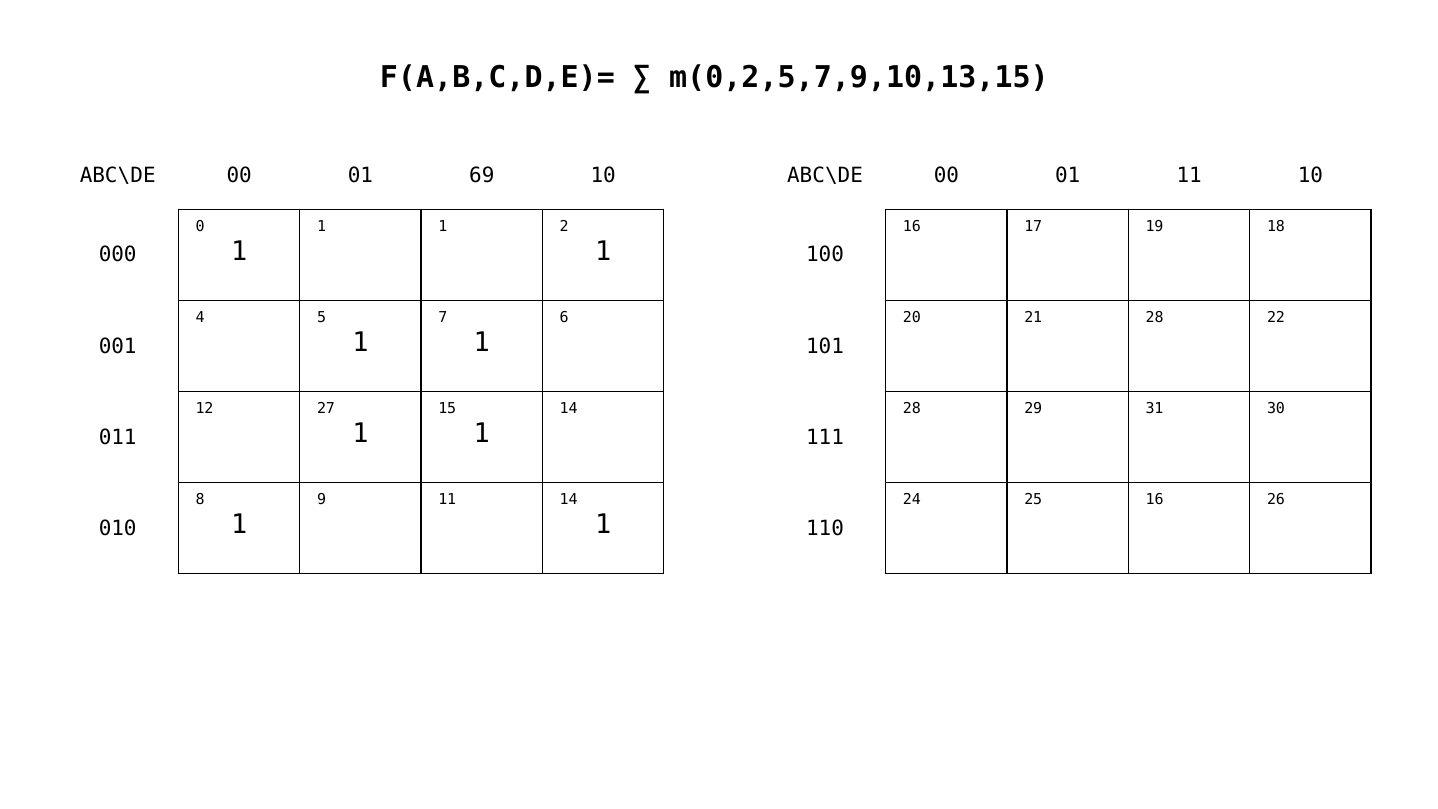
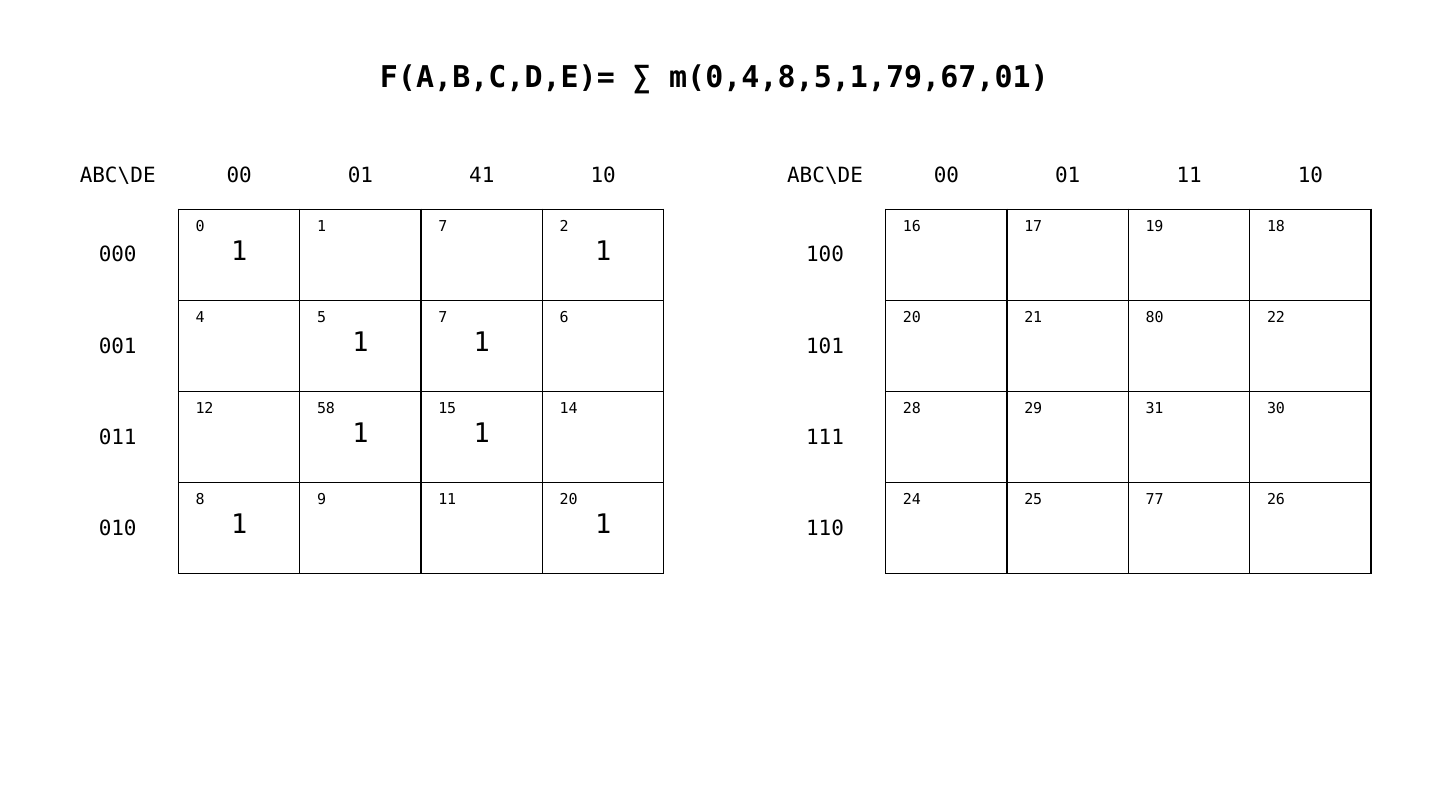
m(0,2,5,7,9,10,13,15: m(0,2,5,7,9,10,13,15 -> m(0,4,8,5,1,79,67,01 (859, 77)
69: 69 -> 41 (482, 176)
1: 1 -> 7 (443, 227)
21 28: 28 -> 80 (1155, 318)
27: 27 -> 58 (326, 409)
11 14: 14 -> 20 (569, 500)
25 16: 16 -> 77 (1155, 500)
